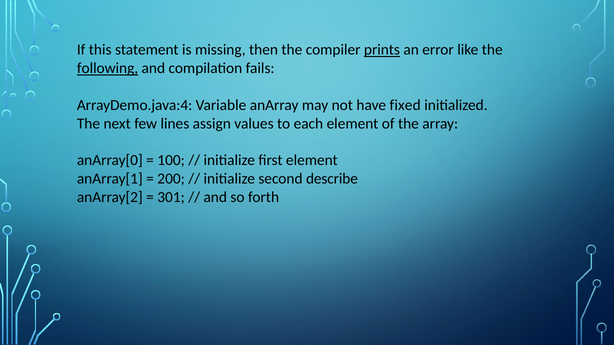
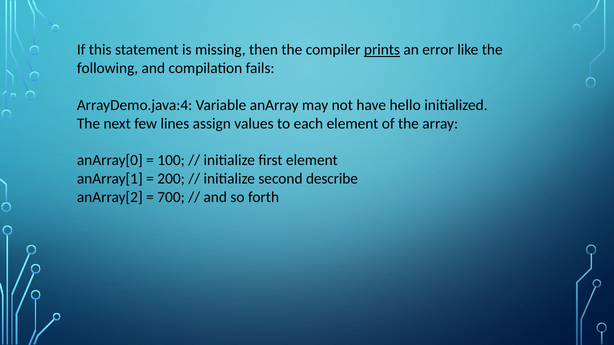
following underline: present -> none (108, 68)
fixed: fixed -> hello (405, 105)
301: 301 -> 700 (171, 197)
